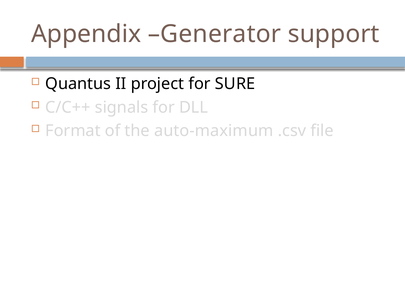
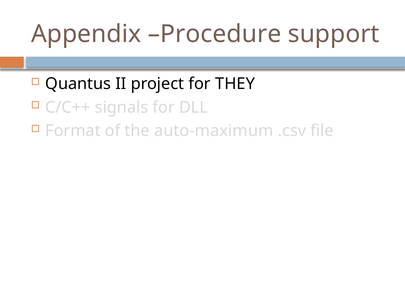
Generator: Generator -> Procedure (215, 34)
SURE: SURE -> THEY (235, 84)
